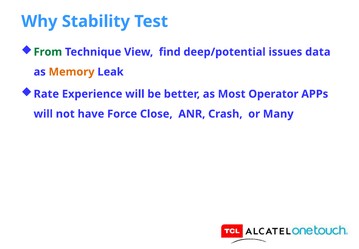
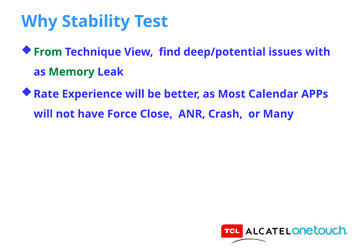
data: data -> with (318, 52)
Memory colour: orange -> green (72, 72)
Operator: Operator -> Calendar (273, 94)
